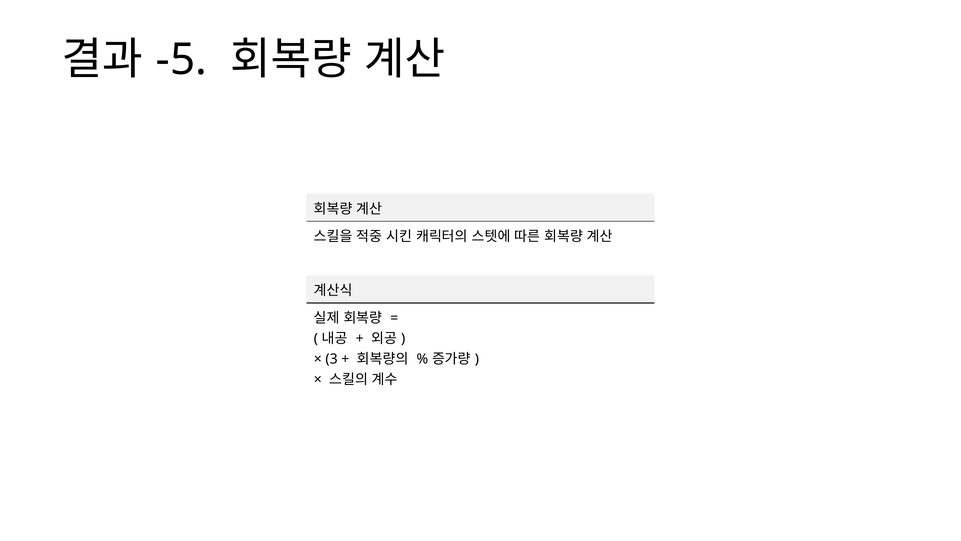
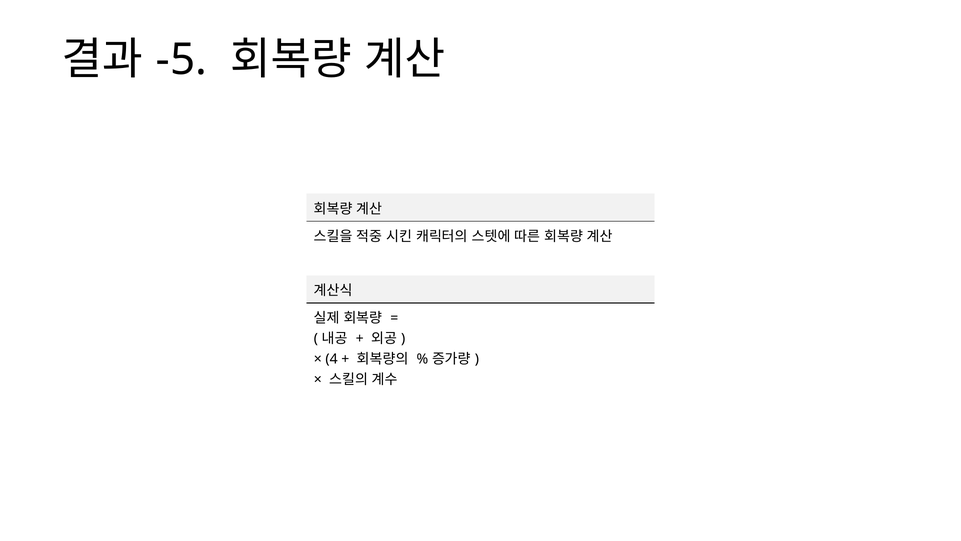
3: 3 -> 4 (332, 359)
